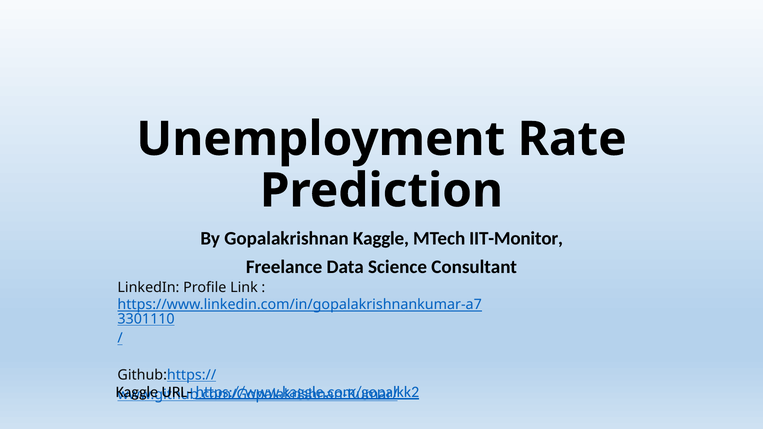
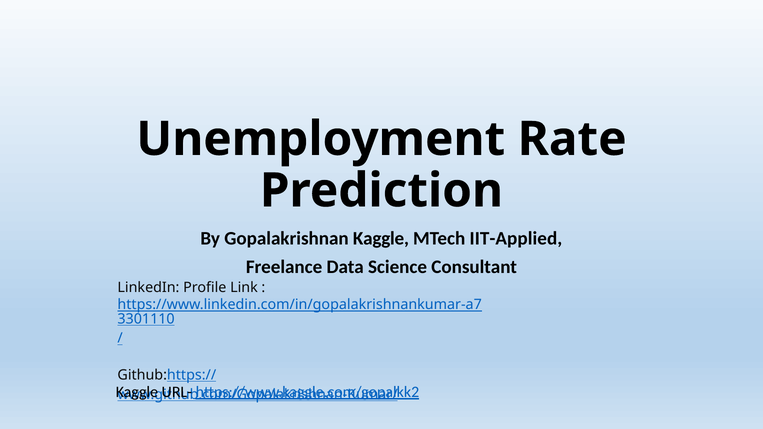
IIT-Monitor: IIT-Monitor -> IIT-Applied (516, 238)
